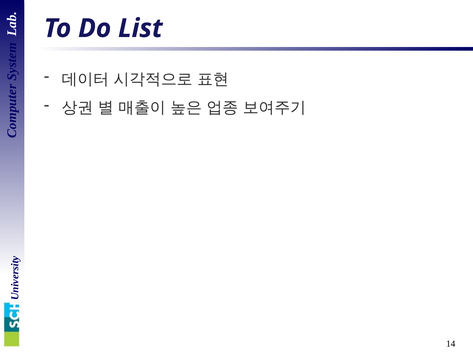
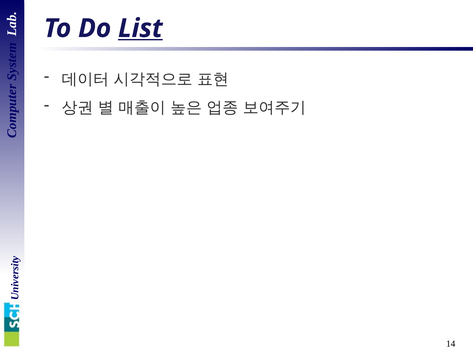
List underline: none -> present (140, 28)
